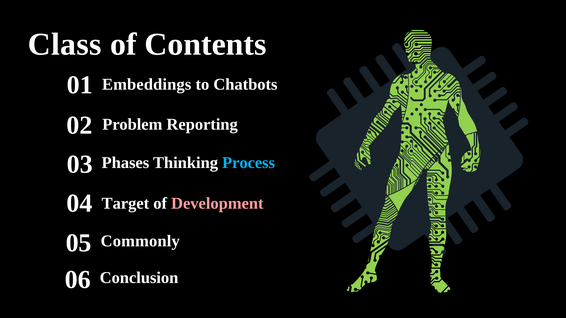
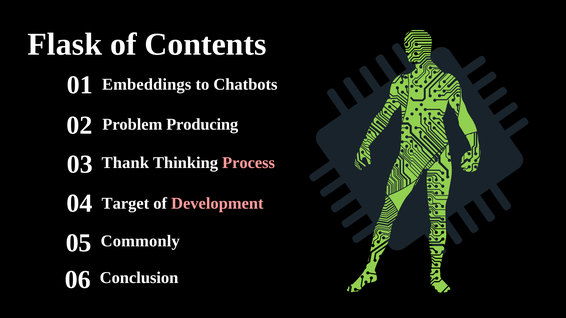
Class: Class -> Flask (65, 44)
Reporting: Reporting -> Producing (202, 125)
Phases: Phases -> Thank (125, 163)
Process colour: light blue -> pink (249, 163)
